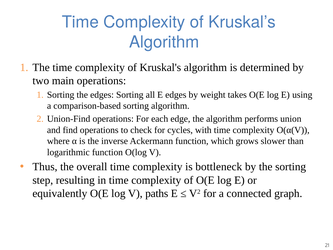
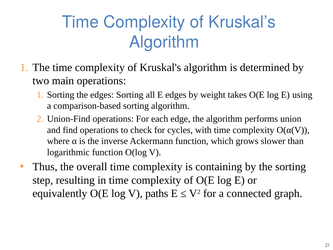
bottleneck: bottleneck -> containing (219, 167)
